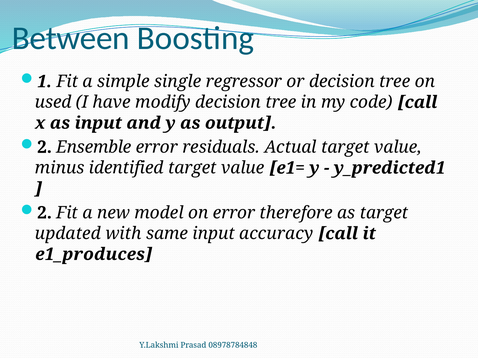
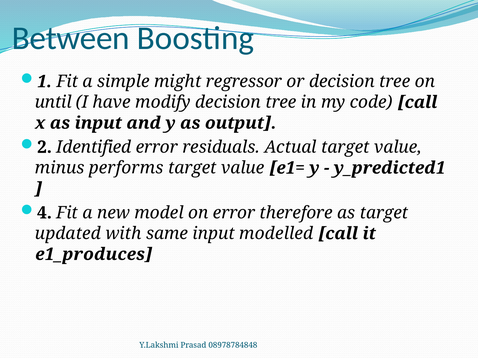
single: single -> might (178, 82)
used: used -> until (53, 102)
Ensemble: Ensemble -> Identified (94, 147)
identified: identified -> performs (126, 168)
2: 2 -> 4 (44, 213)
accuracy: accuracy -> modelled (276, 234)
